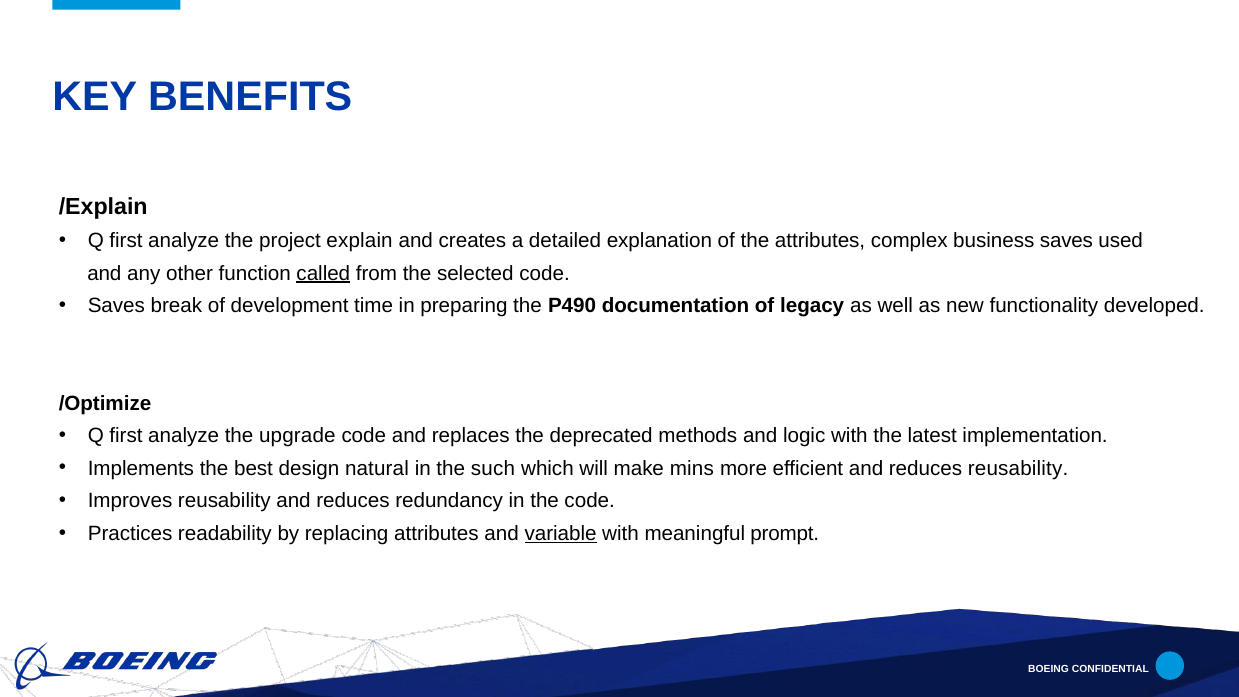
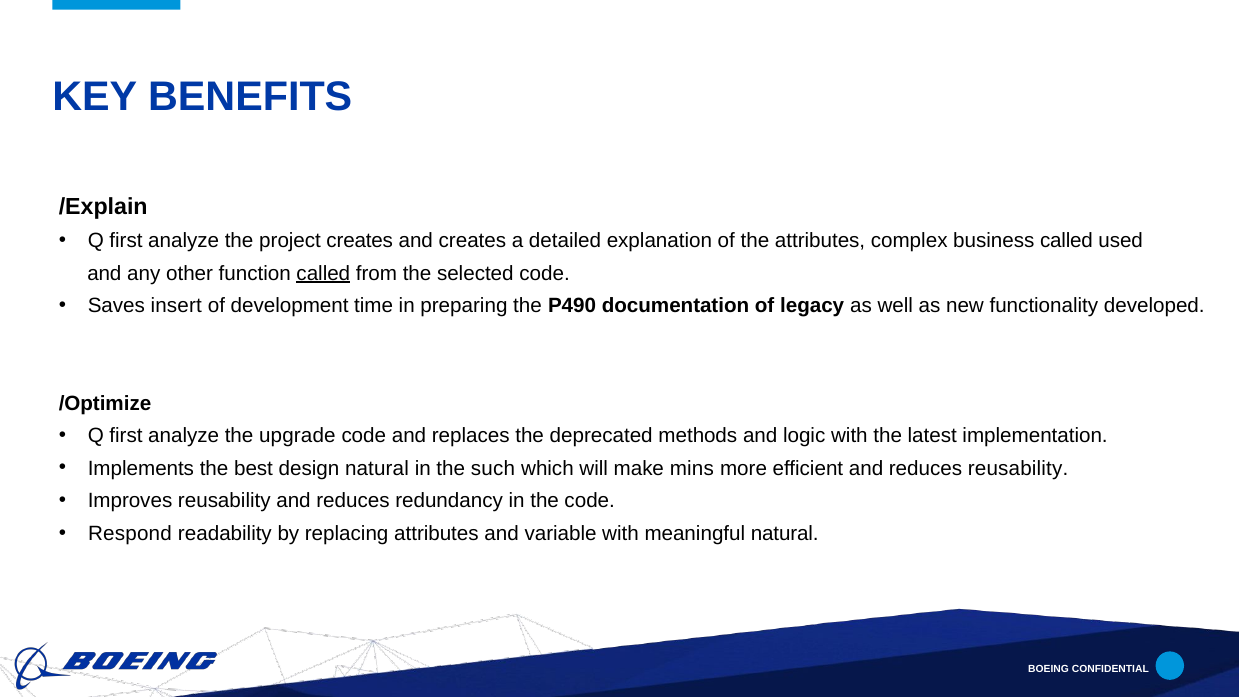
project explain: explain -> creates (360, 241)
business saves: saves -> called (1066, 241)
break: break -> insert (176, 306)
Practices: Practices -> Respond (130, 533)
variable underline: present -> none (561, 533)
meaningful prompt: prompt -> natural (785, 533)
